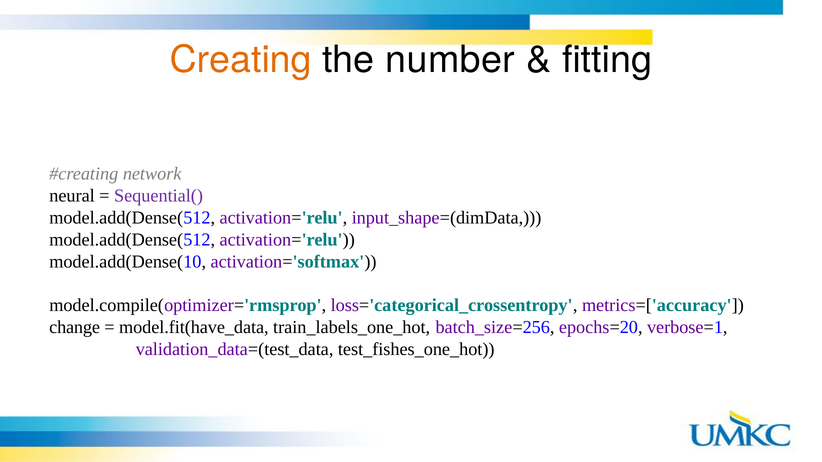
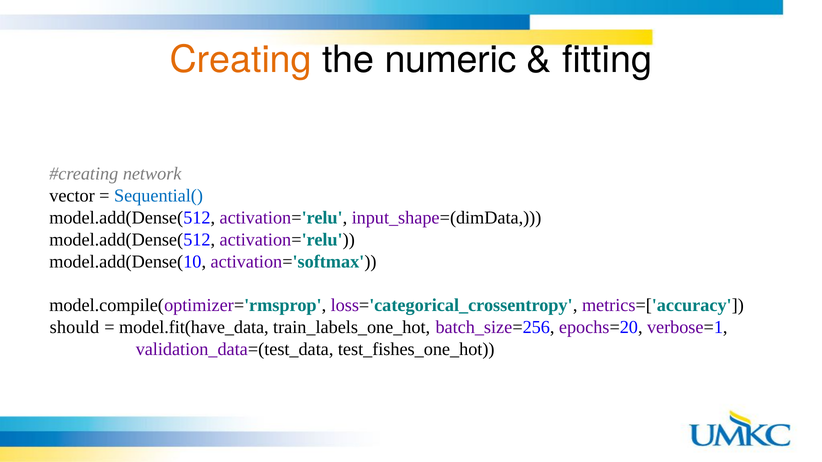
number: number -> numeric (451, 60)
neural: neural -> vector (72, 196)
Sequential( colour: purple -> blue (158, 196)
change: change -> should (74, 327)
